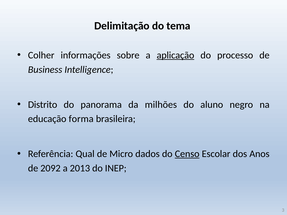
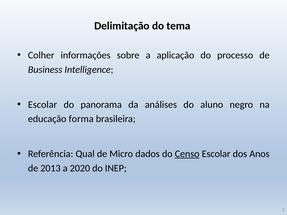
aplicação underline: present -> none (175, 55)
Distrito: Distrito -> Escolar (43, 105)
milhões: milhões -> análises (161, 105)
2092: 2092 -> 2013 (50, 168)
2013: 2013 -> 2020 (80, 168)
